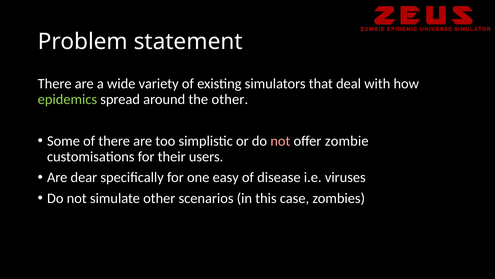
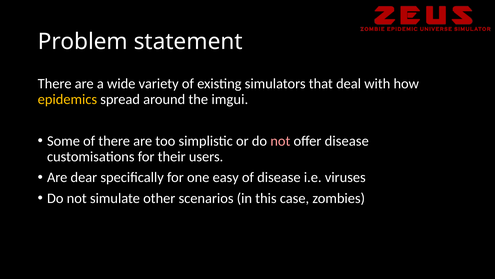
epidemics colour: light green -> yellow (67, 99)
the other: other -> imgui (230, 99)
offer zombie: zombie -> disease (347, 141)
